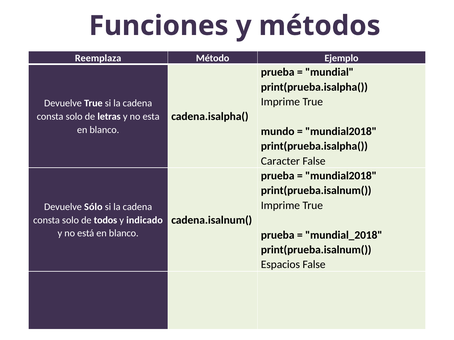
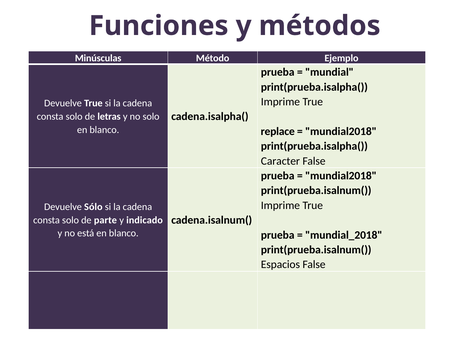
Reemplaza: Reemplaza -> Minúsculas (98, 58)
no esta: esta -> solo (151, 117)
mundo: mundo -> replace (278, 132)
todos: todos -> parte (105, 220)
